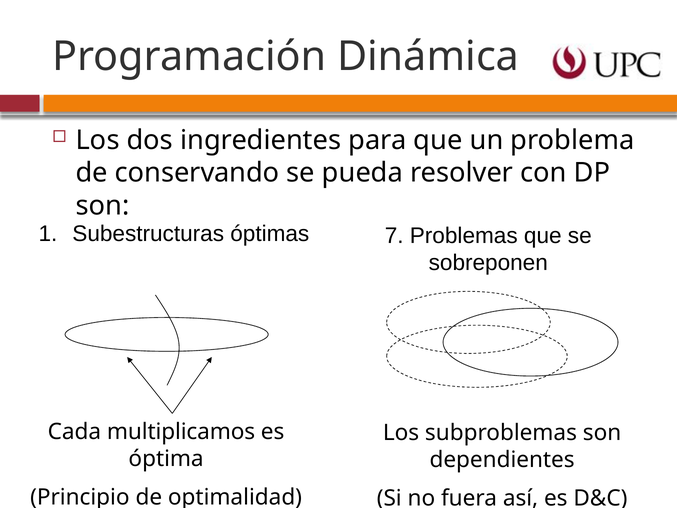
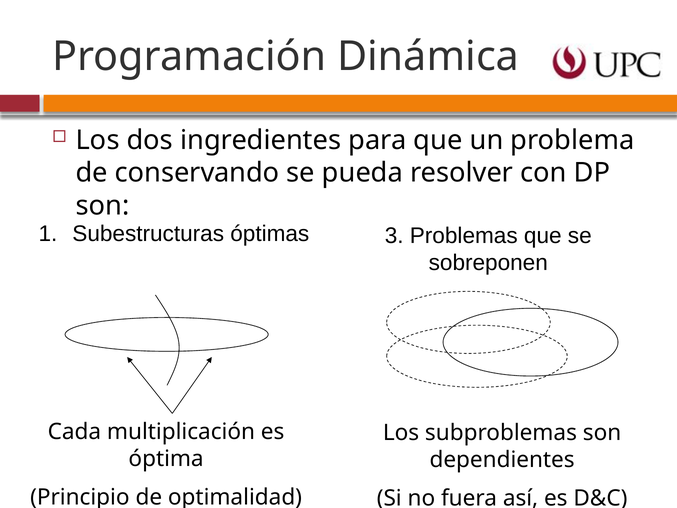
7: 7 -> 3 (394, 236)
multiplicamos: multiplicamos -> multiplicación (181, 432)
